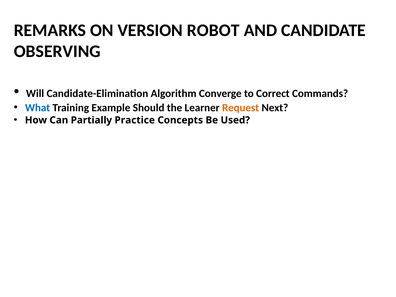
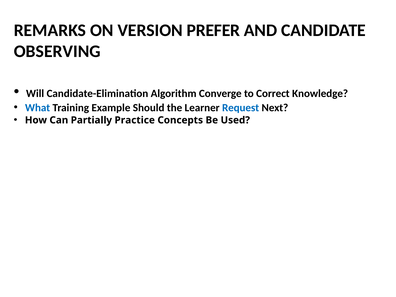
ROBOT: ROBOT -> PREFER (213, 30)
Commands: Commands -> Knowledge (320, 94)
Request colour: orange -> blue (241, 108)
